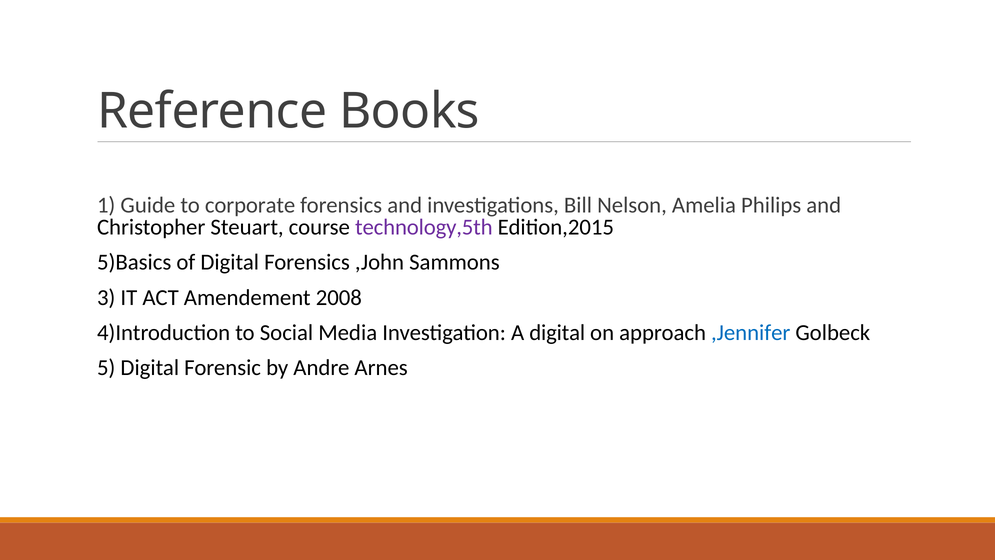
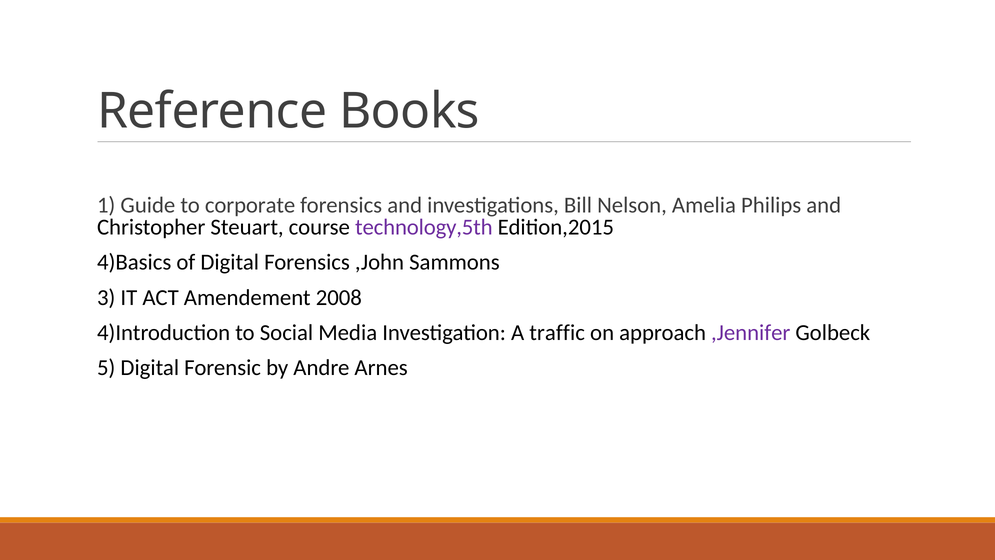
5)Basics: 5)Basics -> 4)Basics (134, 262)
A digital: digital -> traffic (557, 333)
,Jennifer colour: blue -> purple (751, 333)
